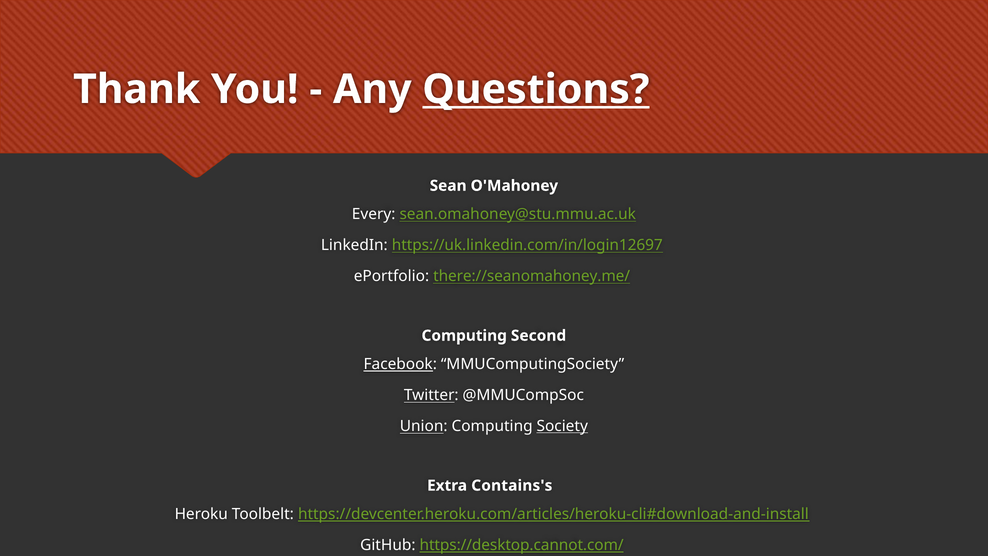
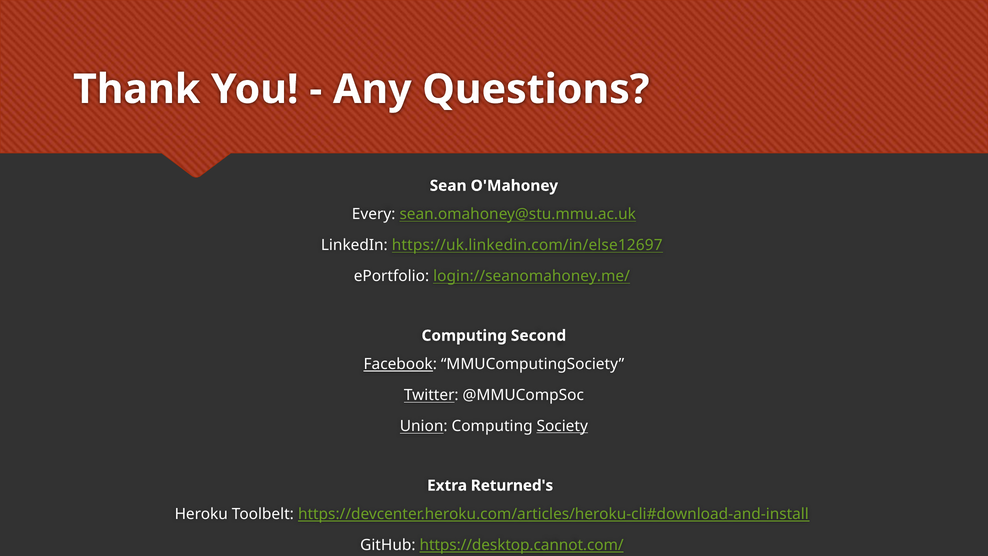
Questions underline: present -> none (536, 89)
https://uk.linkedin.com/in/login12697: https://uk.linkedin.com/in/login12697 -> https://uk.linkedin.com/in/else12697 (527, 245)
there://seanomahoney.me/: there://seanomahoney.me/ -> login://seanomahoney.me/ (532, 276)
Contains's: Contains's -> Returned's (512, 485)
